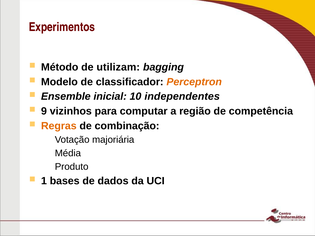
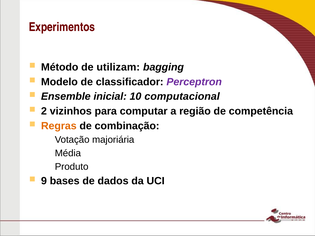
Perceptron colour: orange -> purple (194, 82)
independentes: independentes -> computacional (182, 97)
9: 9 -> 2 (44, 111)
1: 1 -> 9 (44, 181)
